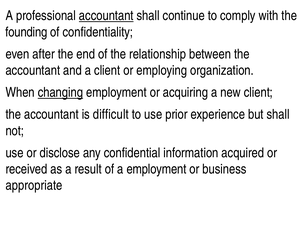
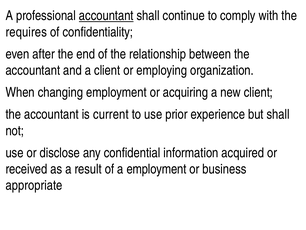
founding: founding -> requires (26, 32)
changing underline: present -> none (60, 92)
difficult: difficult -> current (111, 114)
